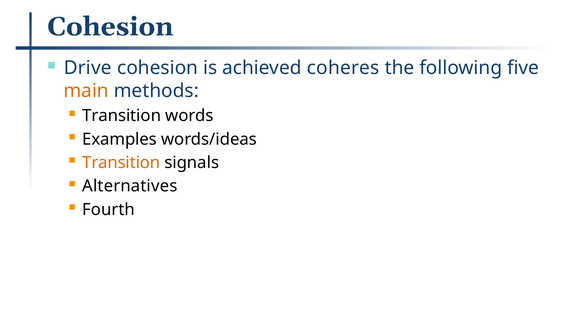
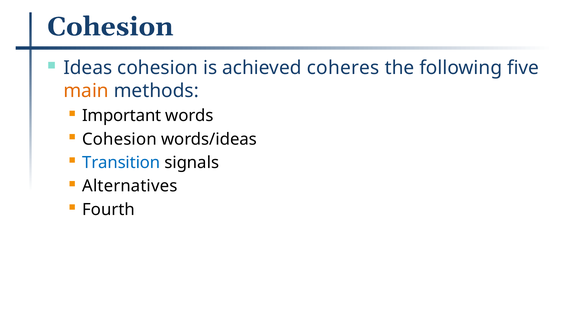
Drive: Drive -> Ideas (88, 68)
Transition: Transition -> Important (122, 116)
Examples: Examples -> Cohesion (119, 139)
Transition colour: orange -> blue (121, 163)
